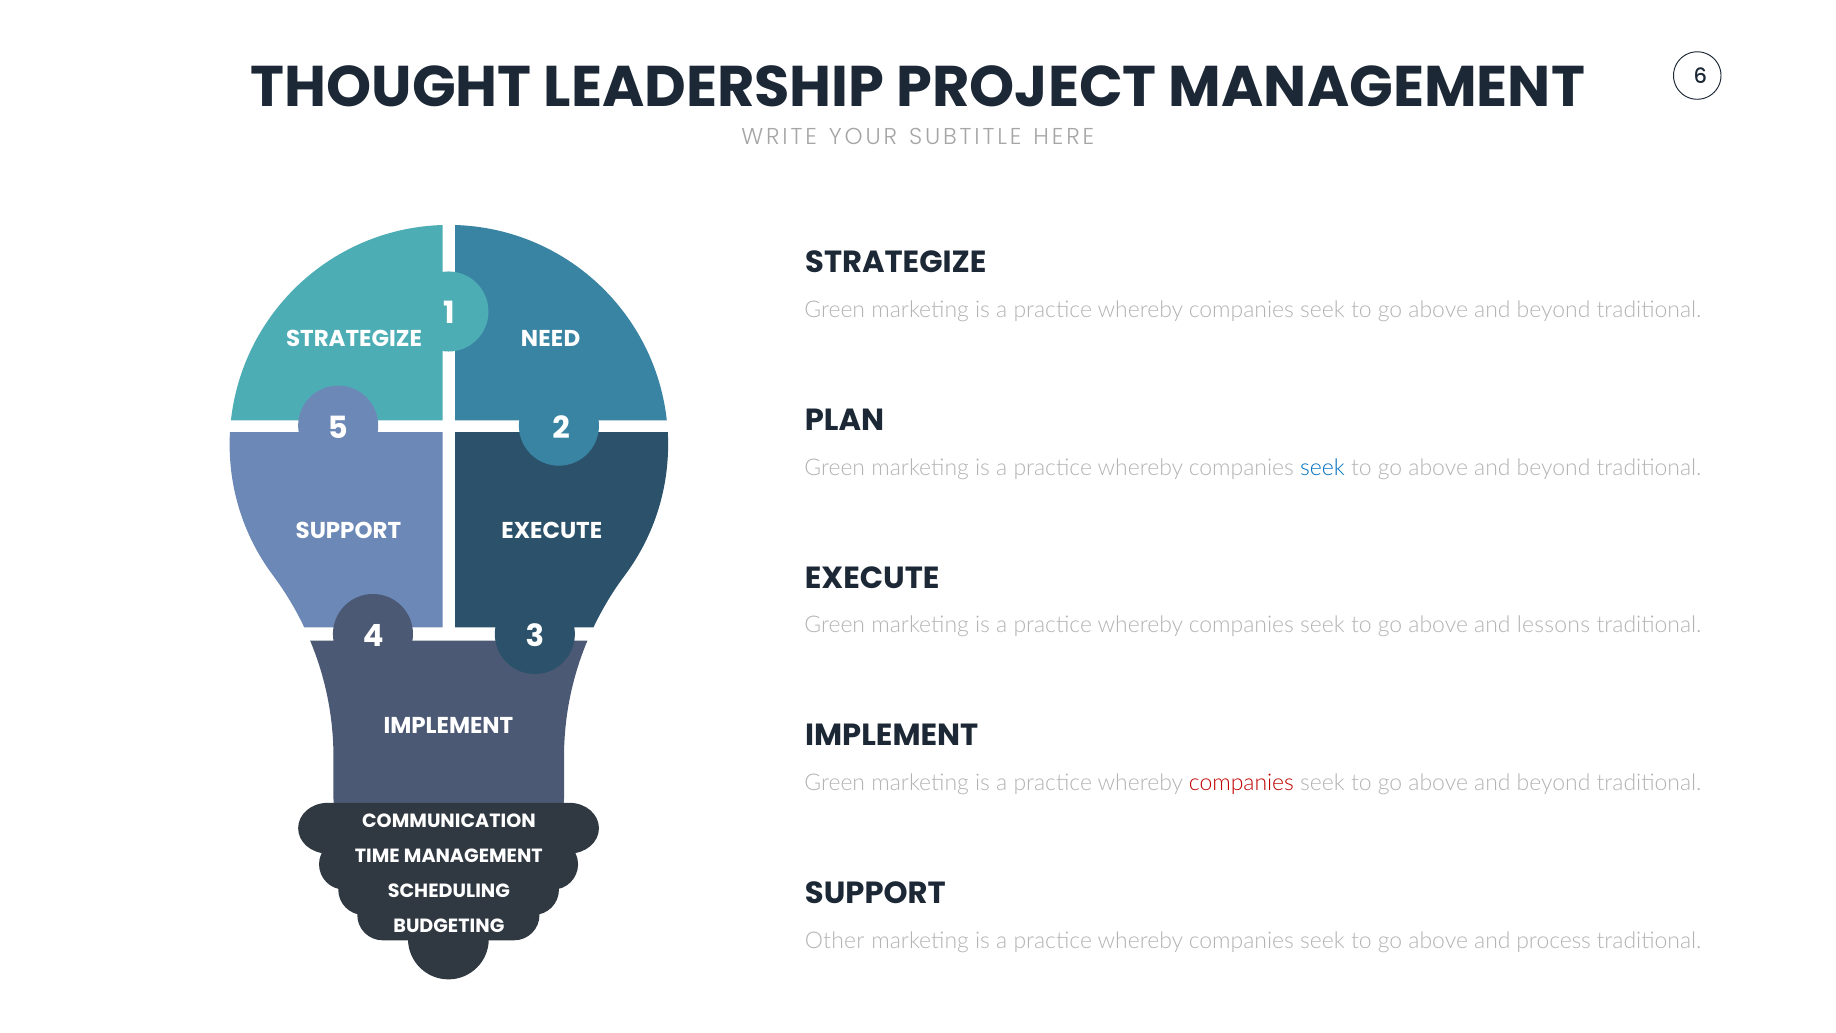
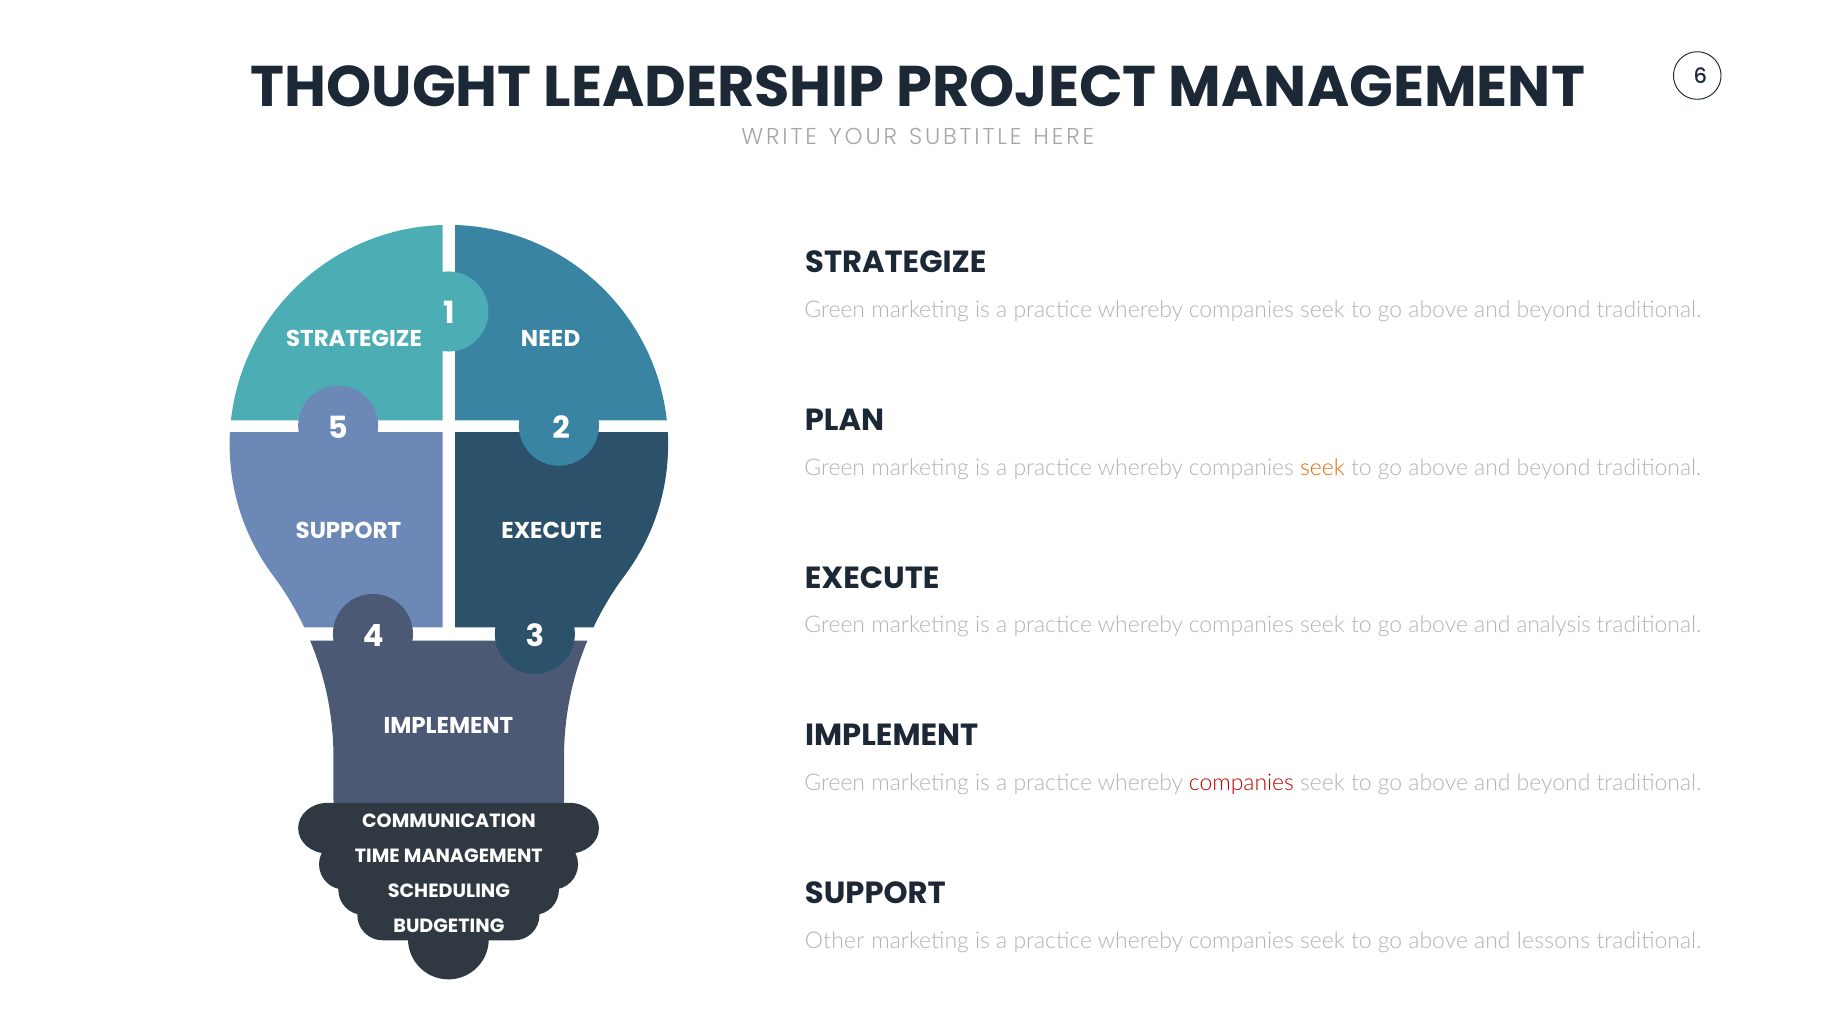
seek colour: blue -> orange (1322, 468)
lessons: lessons -> analysis (1554, 625)
process: process -> lessons (1553, 940)
